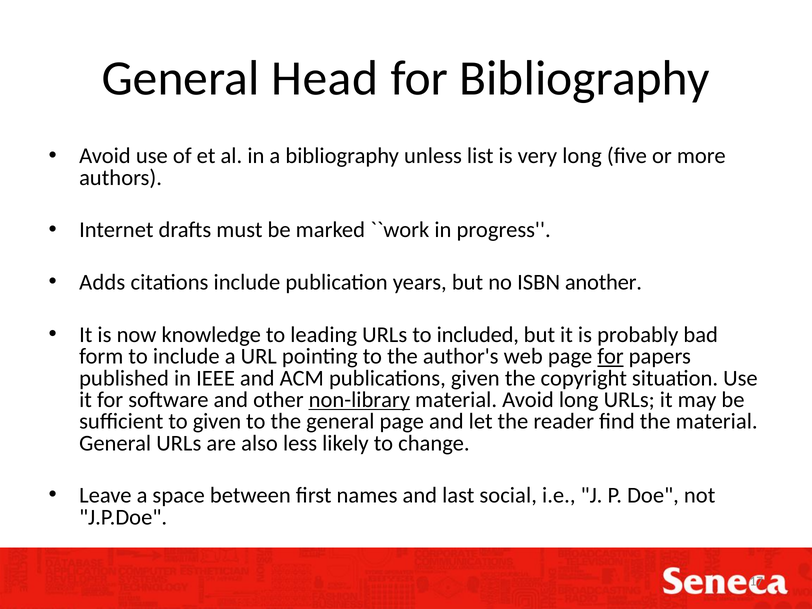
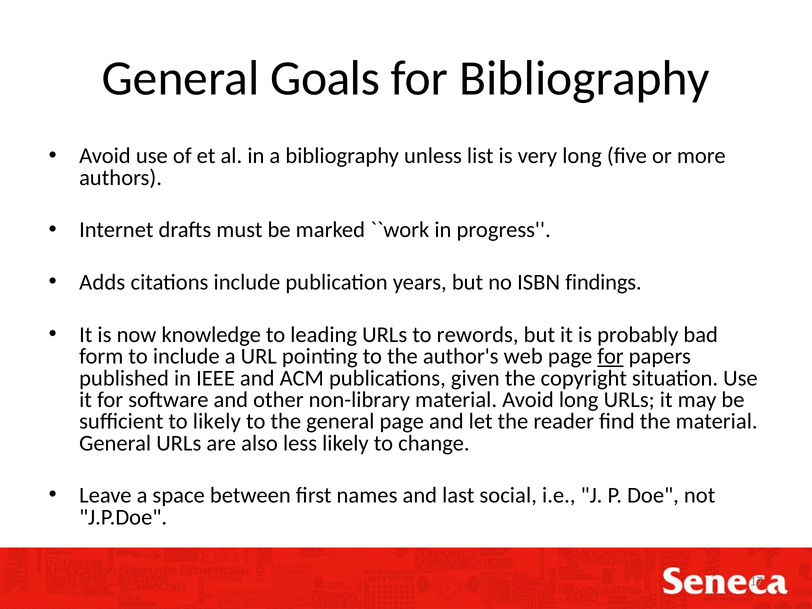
Head: Head -> Goals (325, 79)
another: another -> findings (603, 282)
included: included -> rewords (478, 335)
non-library underline: present -> none (359, 400)
to given: given -> likely (217, 421)
